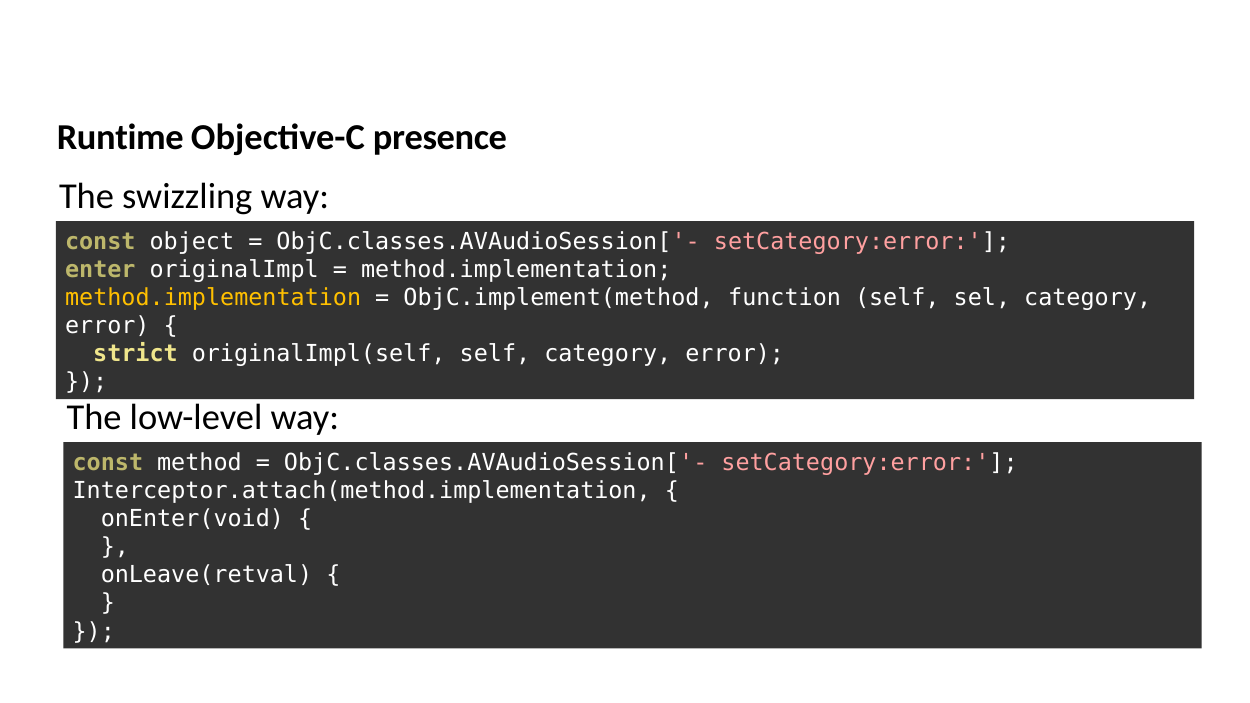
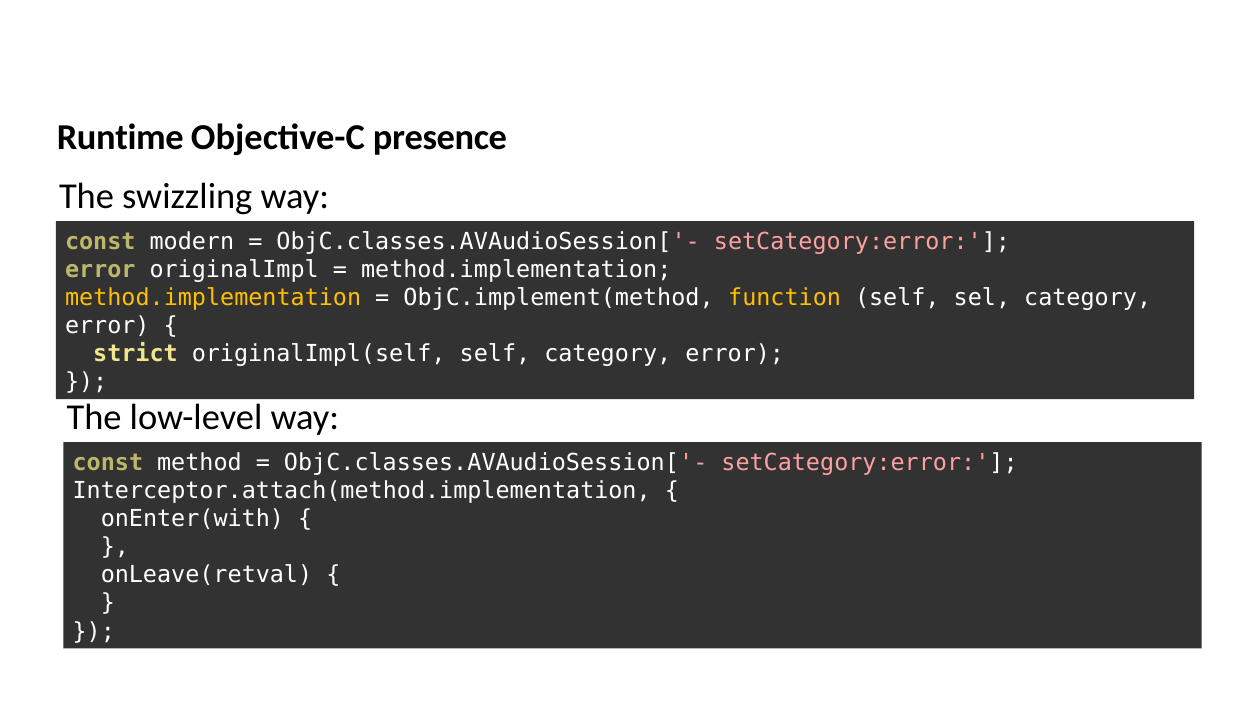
object: object -> modern (192, 242)
enter: enter -> error (100, 270)
function colour: white -> yellow (785, 298)
onEnter(void: onEnter(void -> onEnter(with (192, 519)
